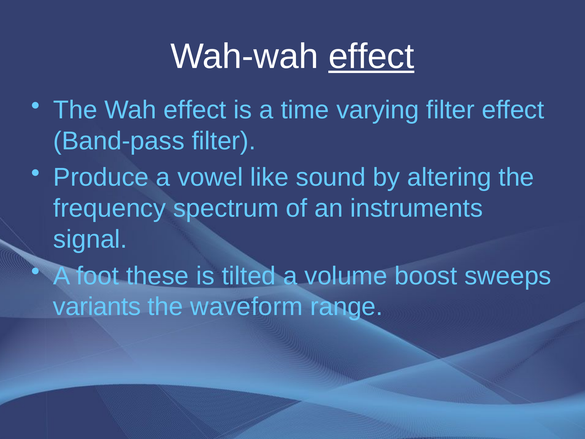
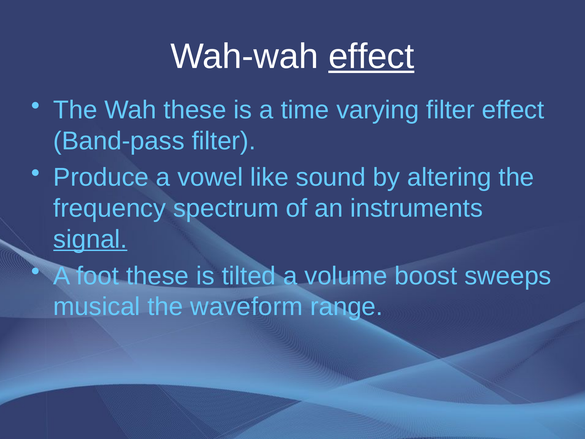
Wah effect: effect -> these (195, 110)
signal underline: none -> present (90, 239)
variants: variants -> musical (97, 307)
